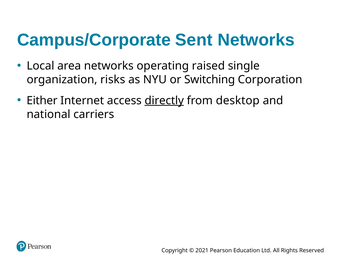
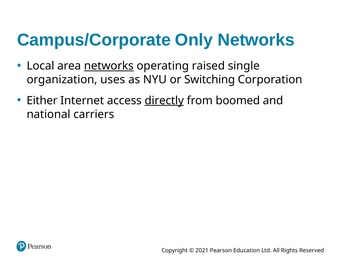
Sent: Sent -> Only (194, 40)
networks underline: none -> present (109, 66)
risks: risks -> uses (113, 80)
desktop: desktop -> boomed (238, 100)
